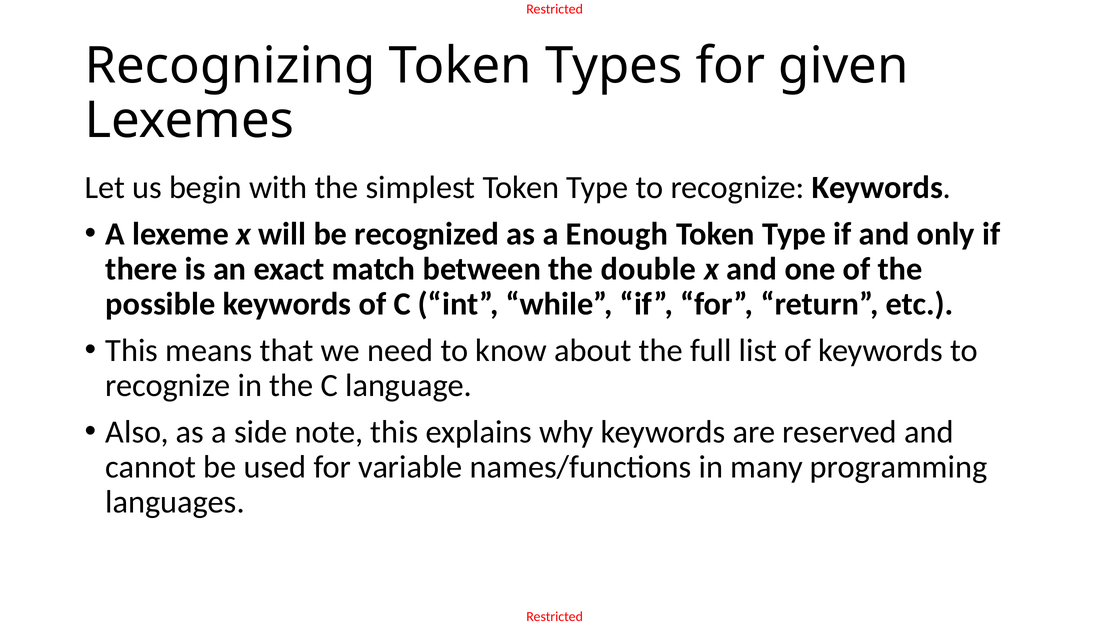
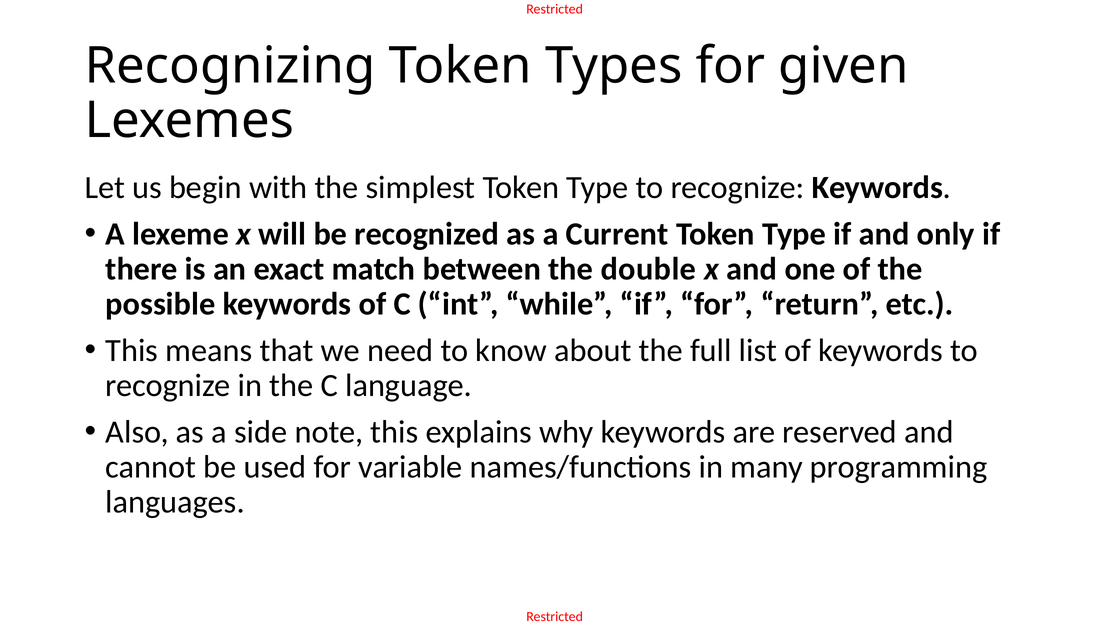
Enough: Enough -> Current (617, 234)
